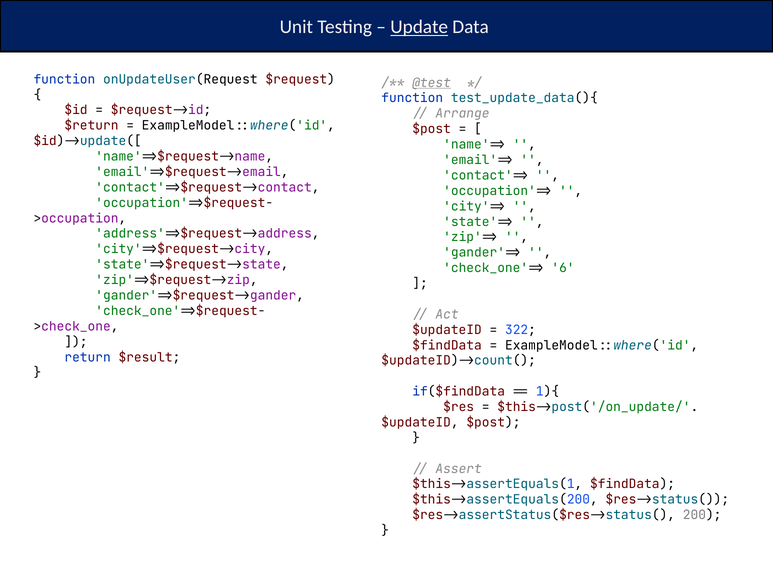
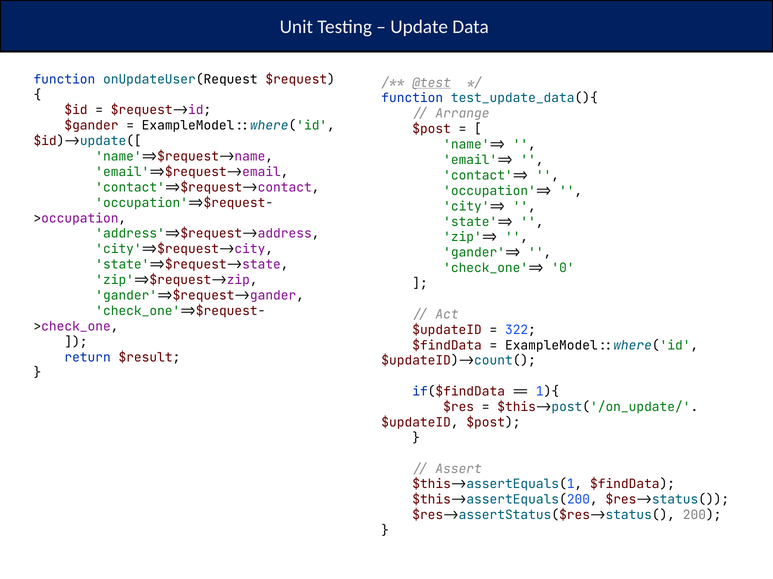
Update underline: present -> none (419, 27)
$return: $return -> $gander (91, 126)
6: 6 -> 0 (563, 268)
